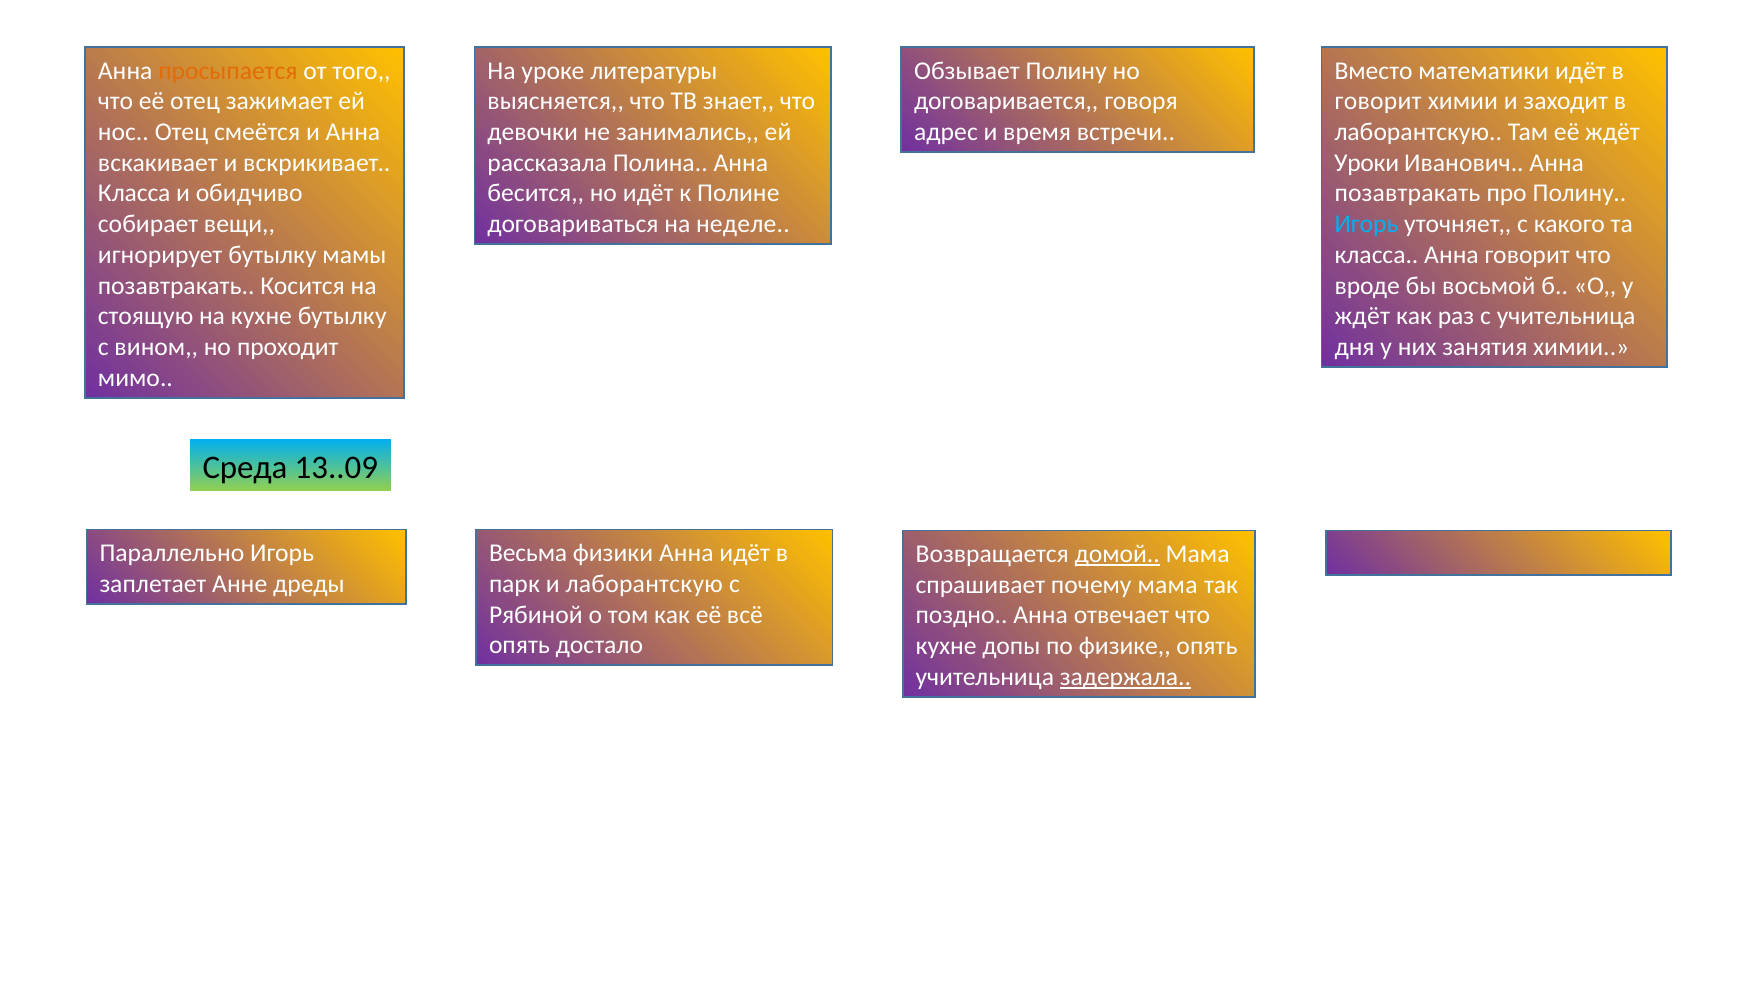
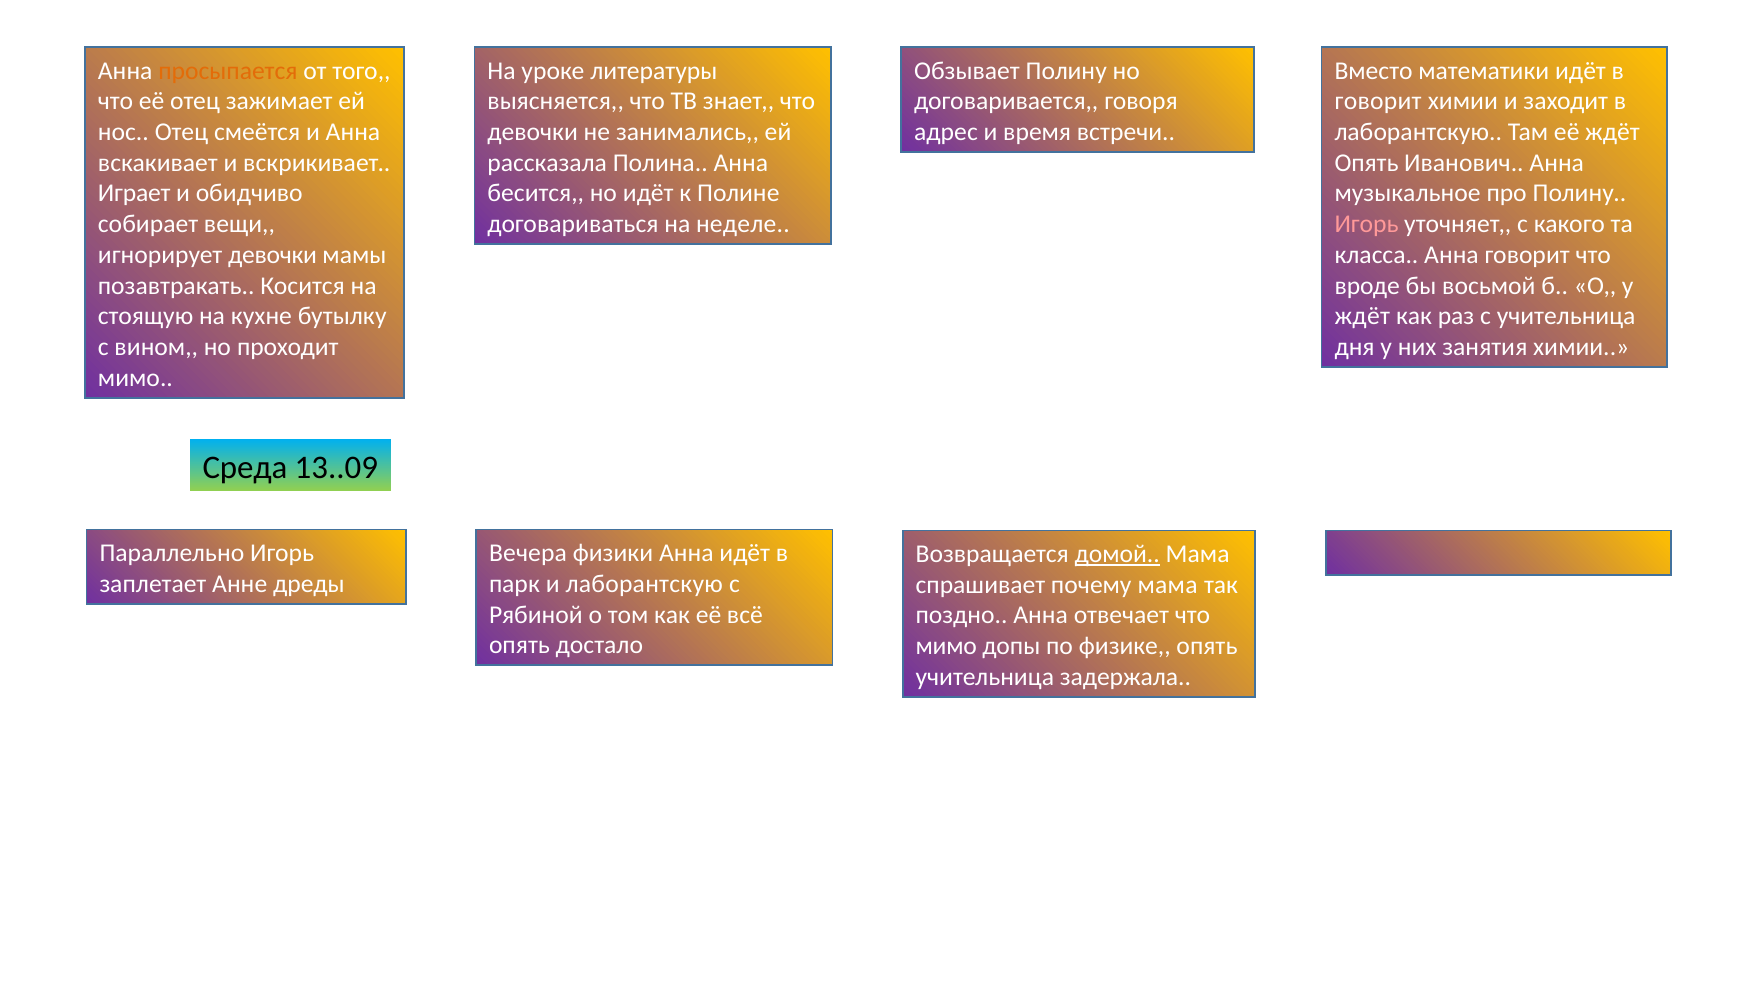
Уроки: Уроки -> Опять (1367, 163)
Класса: Класса -> Играет (134, 194)
позавтракать: позавтракать -> музыкальное (1408, 194)
Игорь colour: light blue -> pink (1367, 224)
игнорирует бутылку: бутылку -> девочки (273, 255)
Весьма: Весьма -> Вечера (528, 554)
кухне: кухне -> мимо (946, 647)
задержала underline: present -> none (1125, 677)
